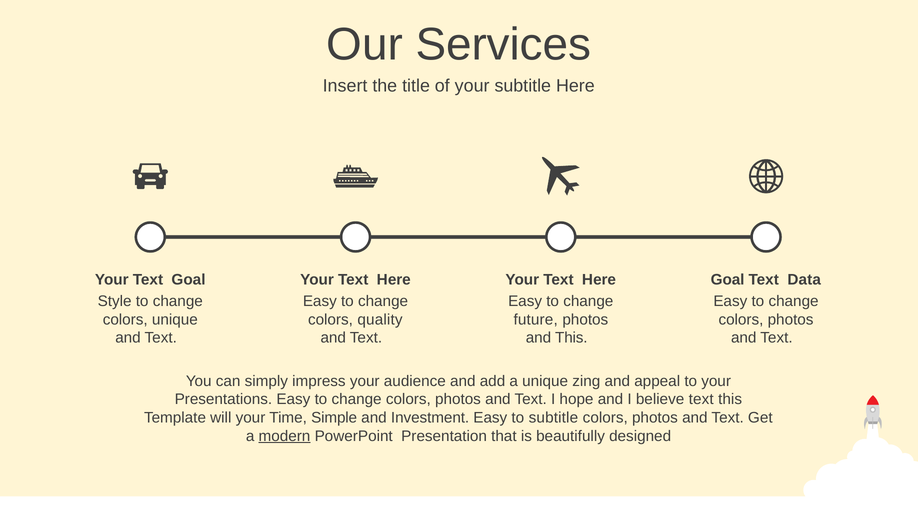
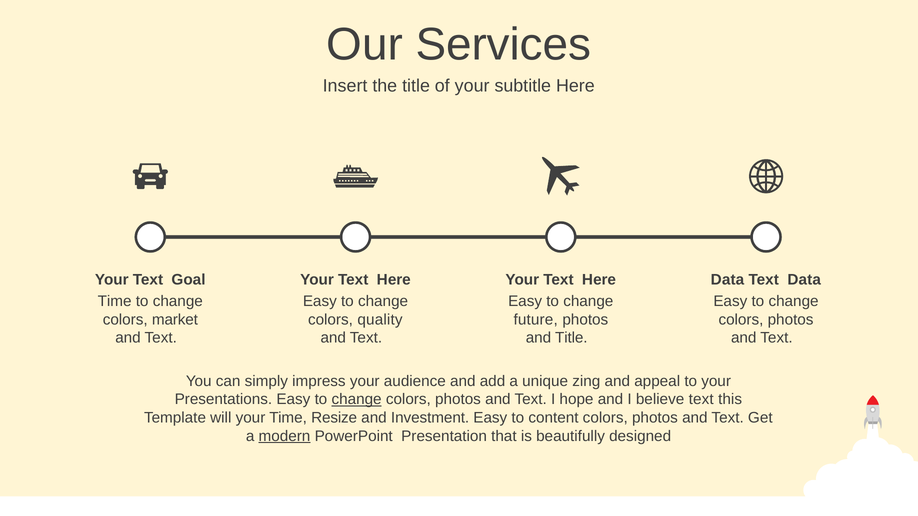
Goal: Goal -> Data (727, 280)
Style: Style -> Time (115, 301)
colors unique: unique -> market (175, 320)
and This: This -> Title (571, 338)
change underline: none -> present (357, 400)
Simple: Simple -> Resize (334, 418)
to subtitle: subtitle -> content (553, 418)
